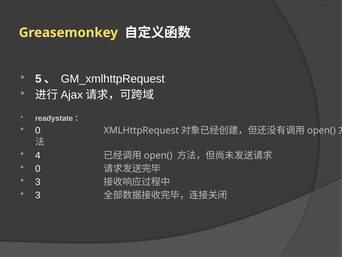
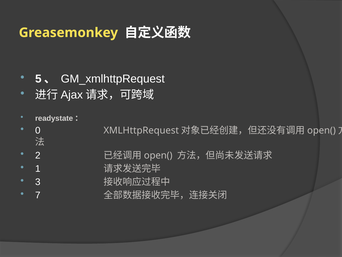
4: 4 -> 2 (38, 155)
0: 0 -> 1 (38, 168)
3: 3 -> 7 (38, 195)
